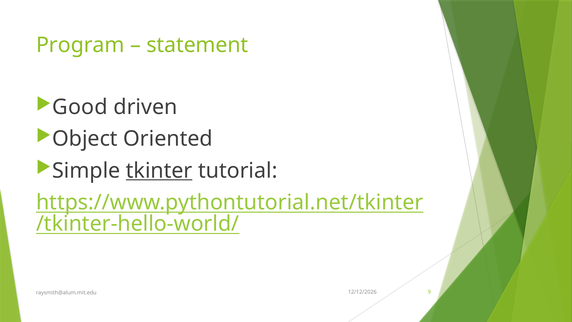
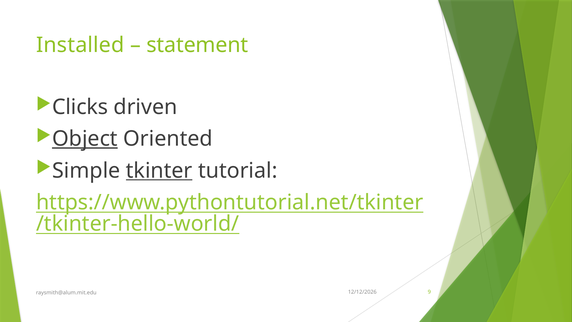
Program: Program -> Installed (80, 45)
Good: Good -> Clicks (80, 107)
Object underline: none -> present (85, 139)
